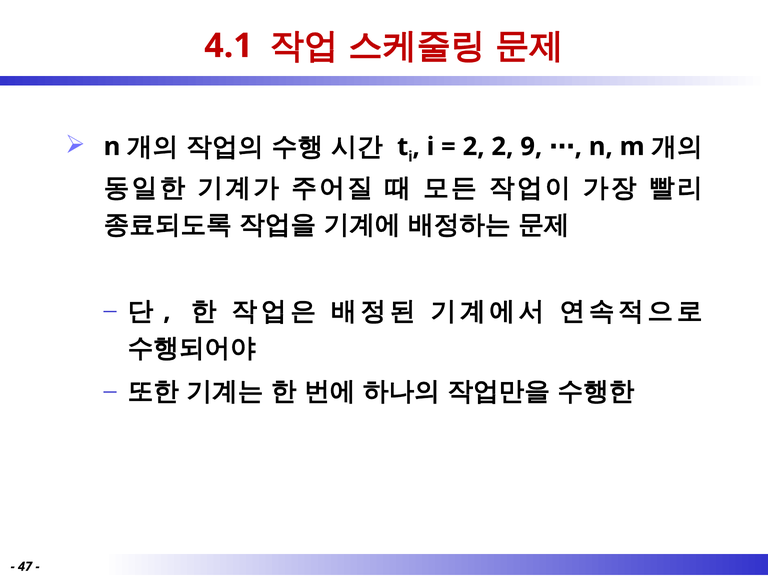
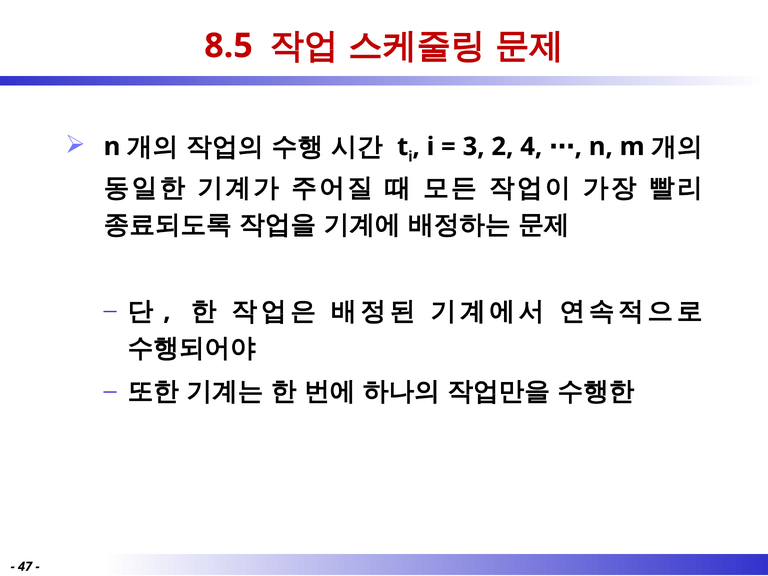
4.1: 4.1 -> 8.5 (229, 46)
2: 2 -> 3 (474, 147)
9: 9 -> 4 (531, 147)
